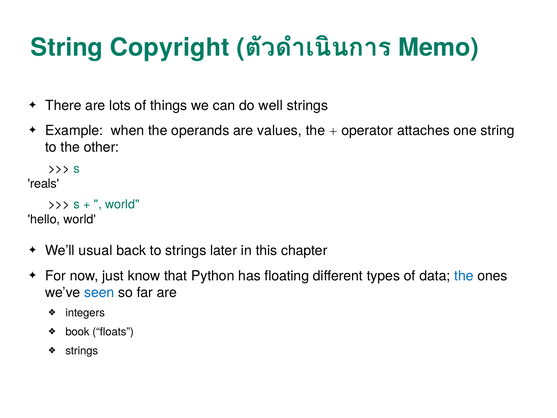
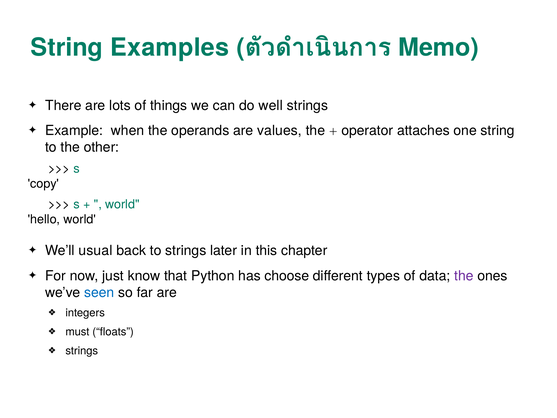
Copyright: Copyright -> Examples (170, 48)
reals: reals -> copy (43, 184)
floating: floating -> choose (287, 276)
the colour: blue -> purple (464, 276)
book: book -> must (77, 332)
